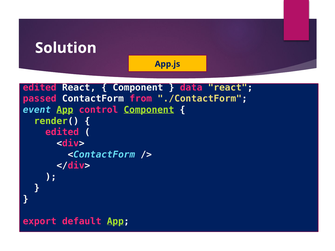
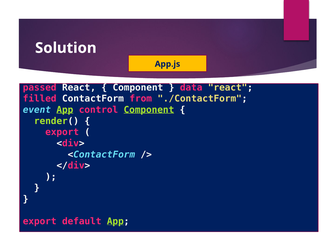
edited: edited -> passed (40, 88)
passed: passed -> filled (40, 99)
edited: edited -> export (62, 132)
